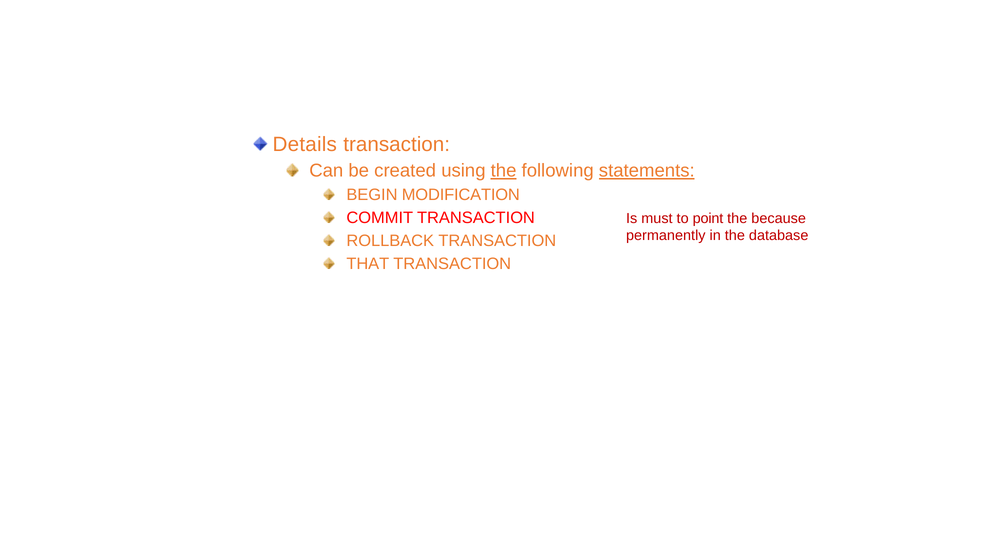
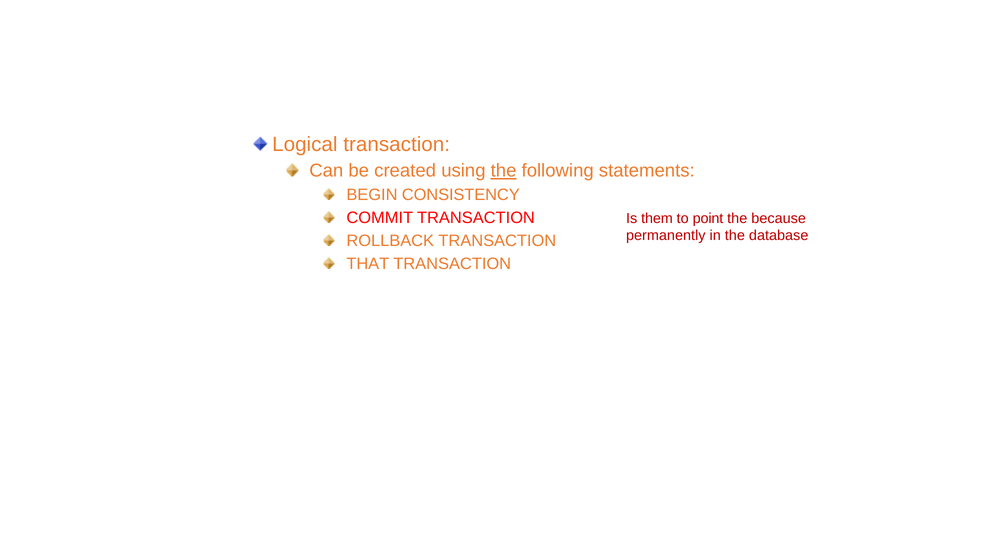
Details: Details -> Logical (305, 144)
statements underline: present -> none (647, 171)
MODIFICATION: MODIFICATION -> CONSISTENCY (461, 195)
must: must -> them (657, 218)
